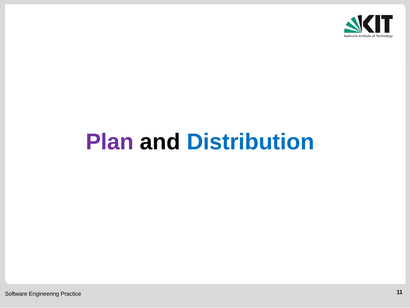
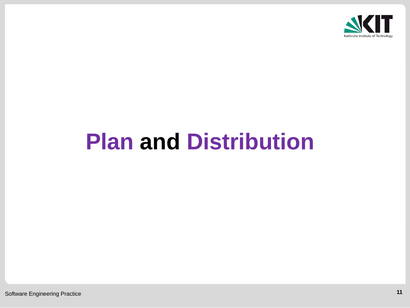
Distribution colour: blue -> purple (251, 142)
